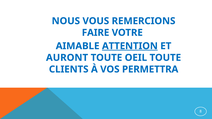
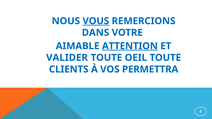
VOUS underline: none -> present (96, 21)
FAIRE: FAIRE -> DANS (95, 33)
AURONT: AURONT -> VALIDER (67, 58)
